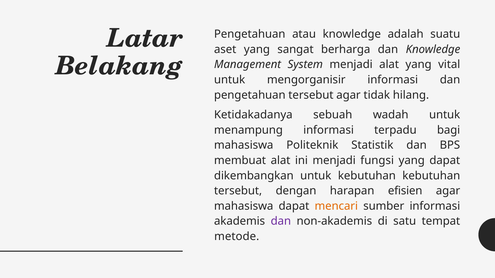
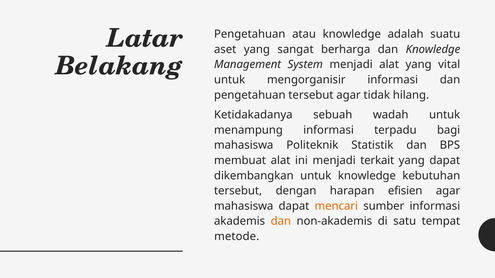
fungsi: fungsi -> terkait (377, 161)
untuk kebutuhan: kebutuhan -> knowledge (367, 176)
dan colour: purple -> orange (281, 222)
